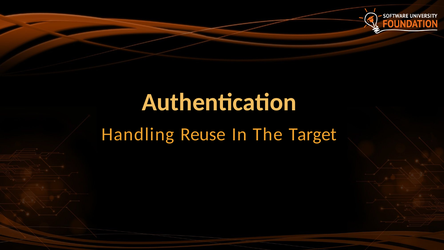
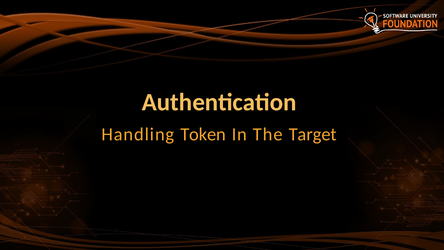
Reuse: Reuse -> Token (203, 134)
